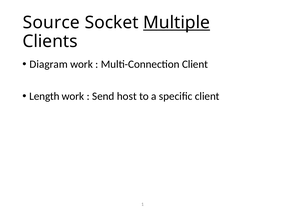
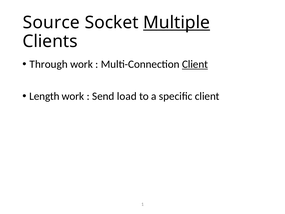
Diagram: Diagram -> Through (49, 64)
Client underline: none -> present (195, 64)
host: host -> load (127, 96)
